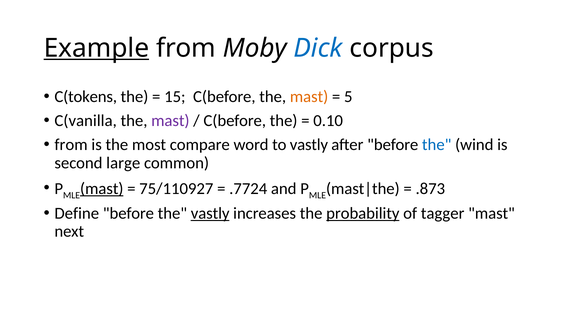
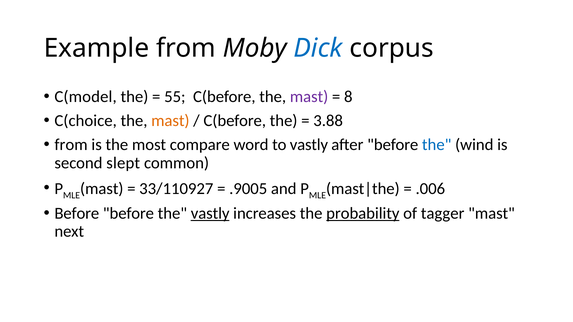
Example underline: present -> none (96, 48)
C(tokens: C(tokens -> C(model (86, 97)
15: 15 -> 55 (175, 97)
mast colour: orange -> purple (309, 97)
5: 5 -> 8 (348, 97)
C(vanilla: C(vanilla -> C(choice (86, 121)
mast colour: purple -> orange (170, 121)
0.10: 0.10 -> 3.88 (328, 121)
large: large -> slept (123, 163)
mast underline: present -> none (102, 189)
75/110927: 75/110927 -> 33/110927 (176, 189)
.7724: .7724 -> .9005 (248, 189)
.873: .873 -> .006 (430, 189)
Define: Define -> Before (77, 214)
